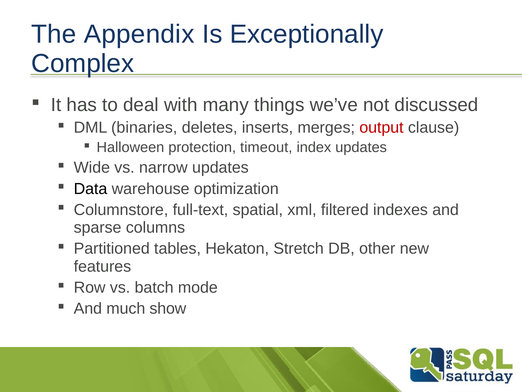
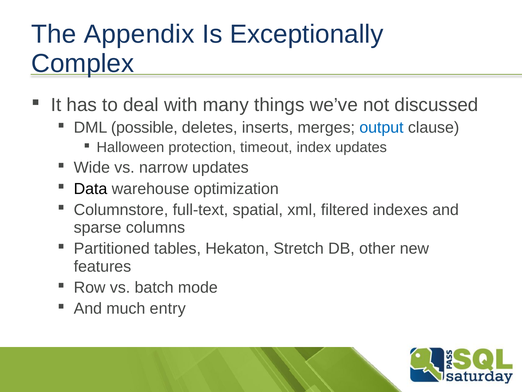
binaries: binaries -> possible (144, 127)
output colour: red -> blue (381, 127)
show: show -> entry (168, 308)
